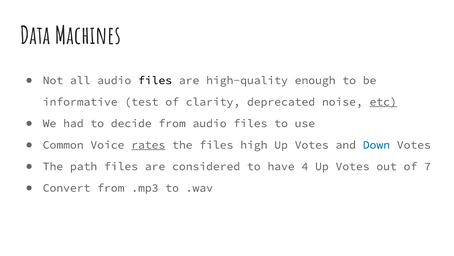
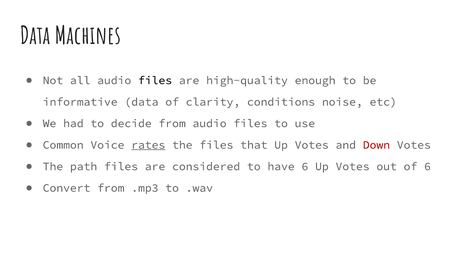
informative test: test -> data (141, 102)
deprecated: deprecated -> conditions (281, 102)
etc underline: present -> none (383, 102)
high: high -> that (254, 145)
Down colour: blue -> red (376, 145)
have 4: 4 -> 6 (305, 166)
of 7: 7 -> 6 (427, 166)
